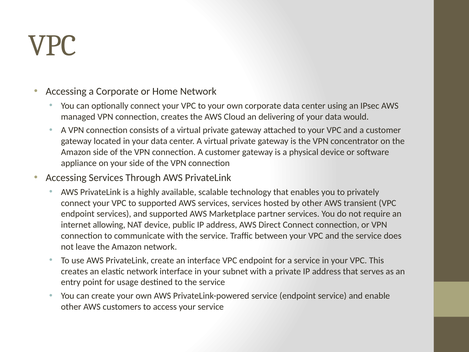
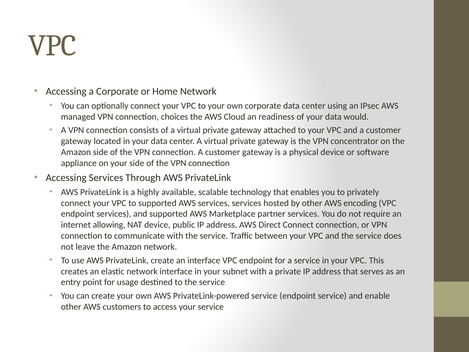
connection creates: creates -> choices (175, 117)
delivering: delivering -> readiness (276, 117)
transient: transient -> encoding (360, 203)
